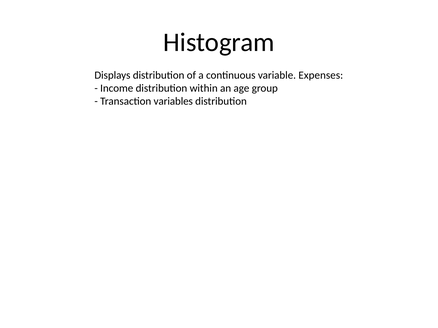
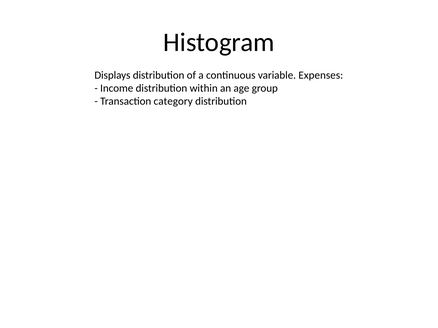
variables: variables -> category (173, 101)
